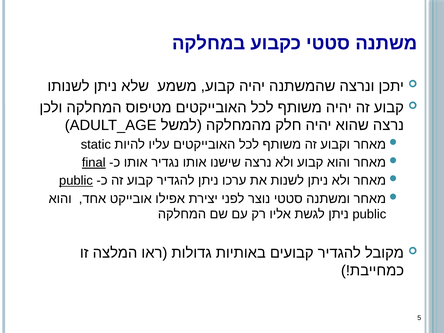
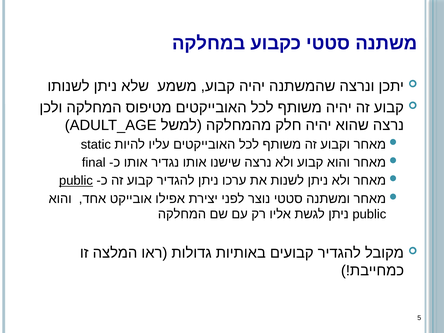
final underline: present -> none (94, 163)
